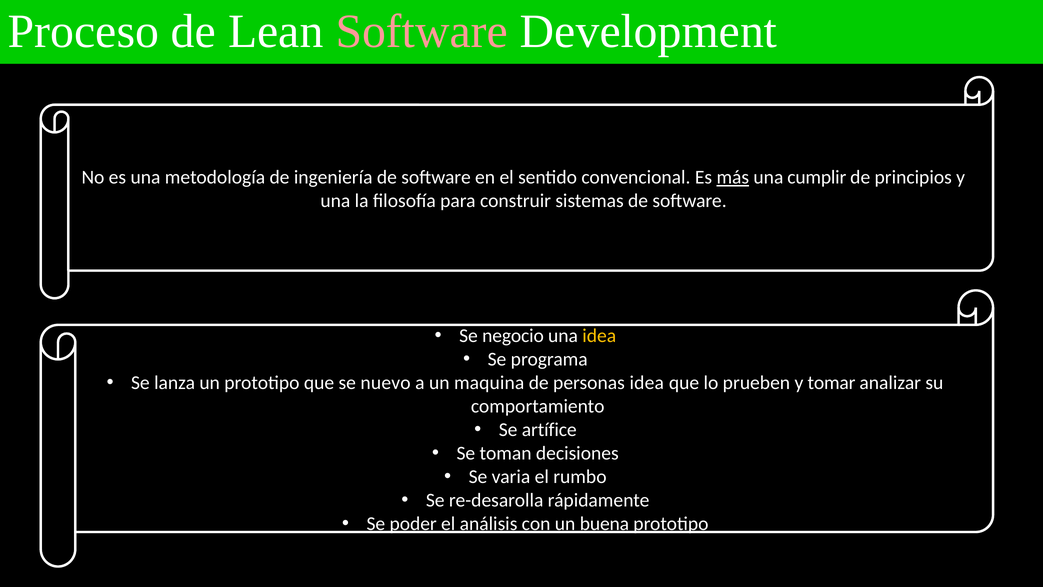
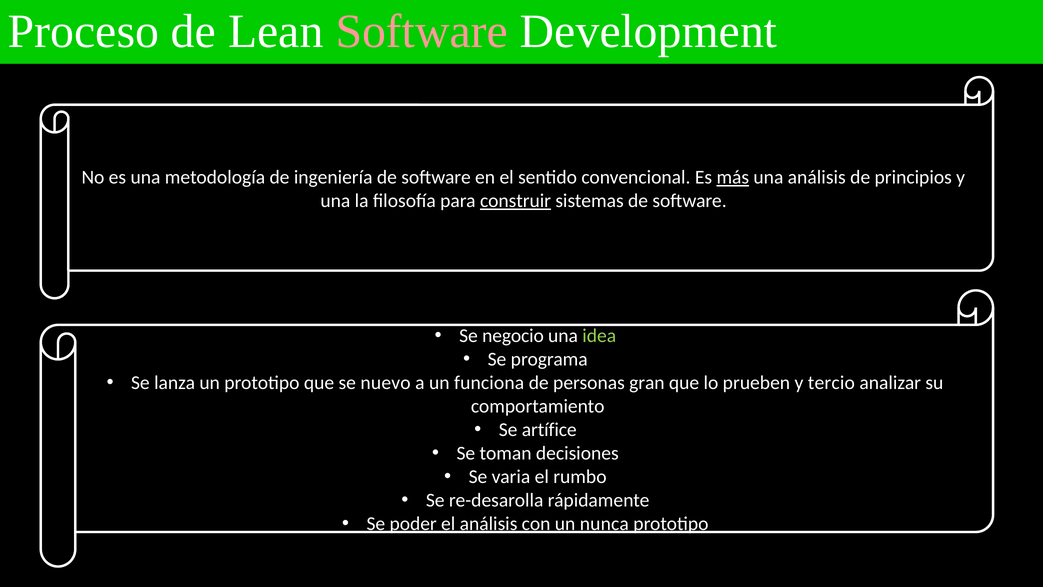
una cumplir: cumplir -> análisis (817, 177)
construir underline: none -> present (515, 201)
idea colour: yellow -> light green (599, 336)
maquina: maquina -> funciona (489, 383)
personas idea: idea -> gran (647, 383)
tomar: tomar -> tercio (831, 383)
buena: buena -> nunca (604, 523)
